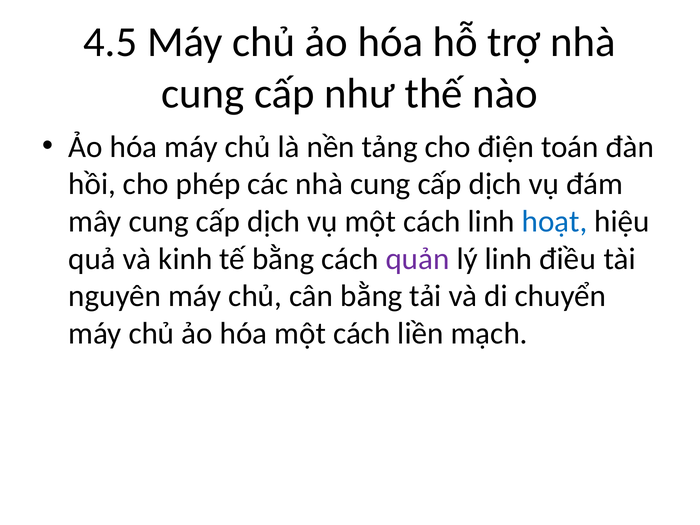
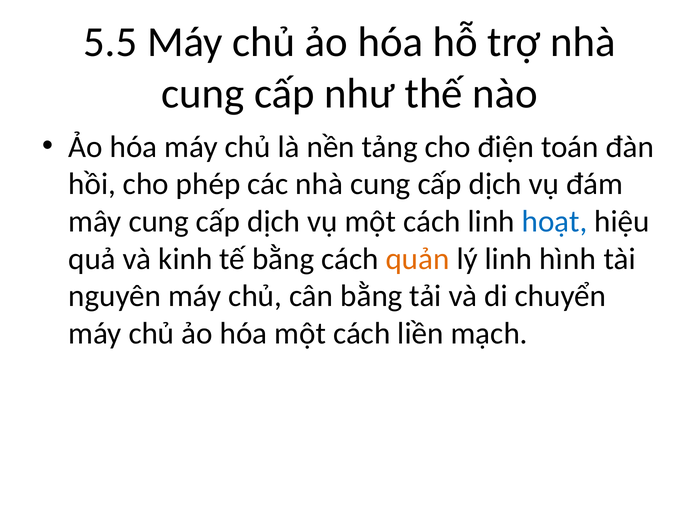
4.5: 4.5 -> 5.5 (110, 42)
quản colour: purple -> orange (418, 259)
điều: điều -> hình (568, 259)
